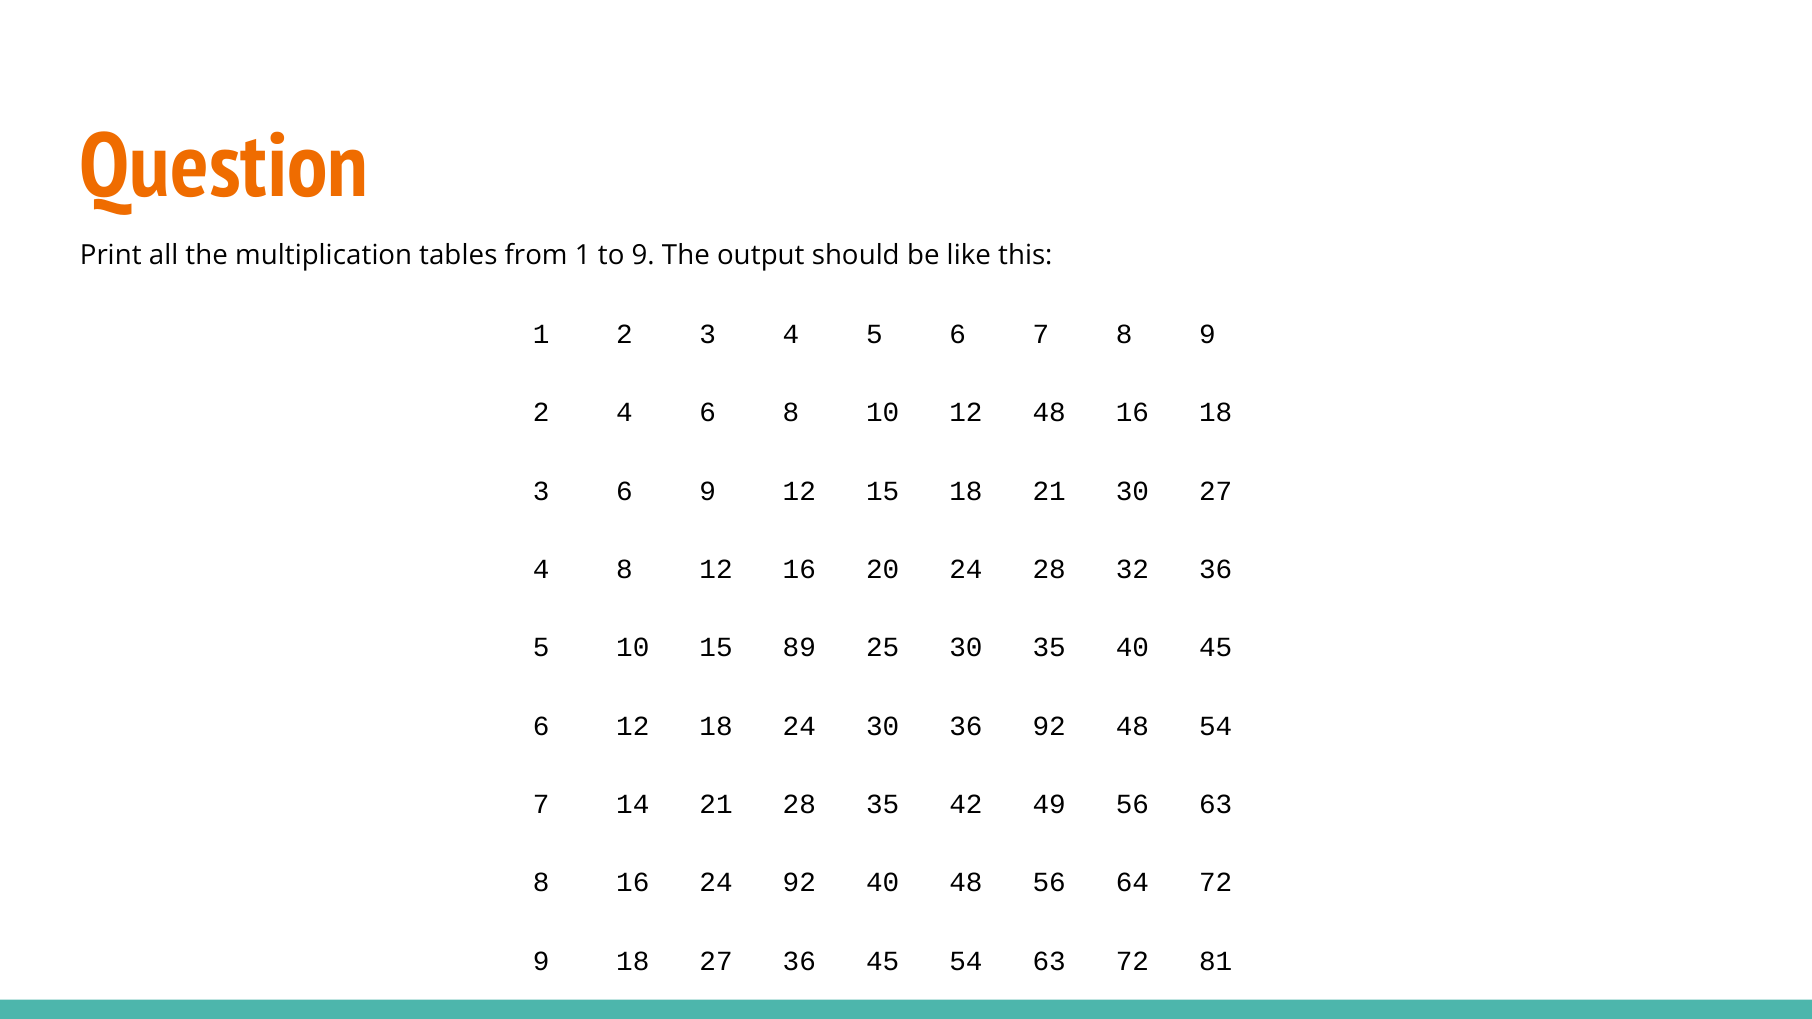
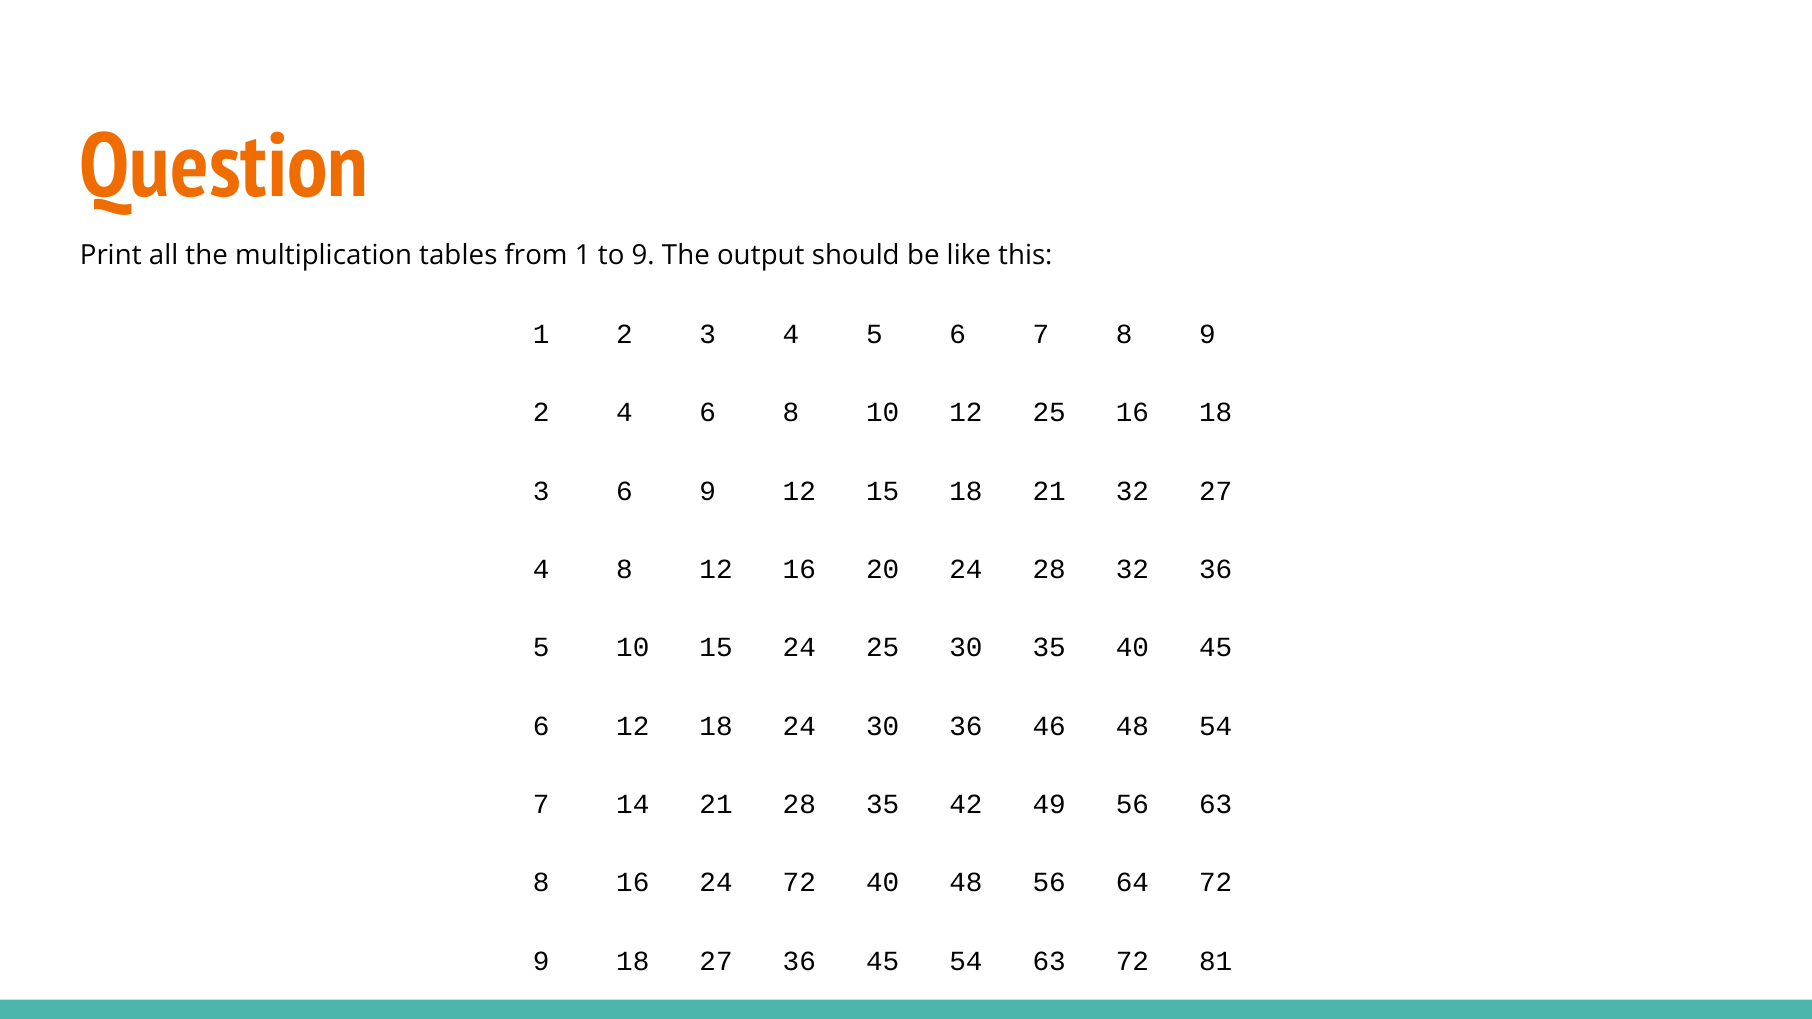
12 48: 48 -> 25 (1049, 413)
21 30: 30 -> 32 (1132, 491)
15 89: 89 -> 24 (799, 648)
36 92: 92 -> 46 (1049, 726)
24 92: 92 -> 72 (799, 883)
